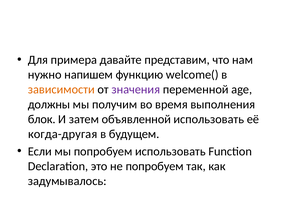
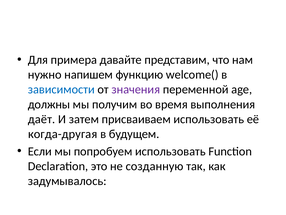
зависимости colour: orange -> blue (61, 89)
блок: блок -> даёт (42, 119)
объявленной: объявленной -> присваиваем (136, 119)
не попробуем: попробуем -> созданную (155, 166)
